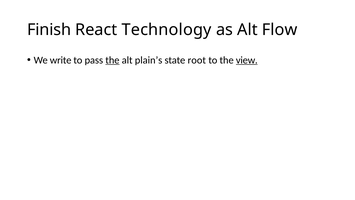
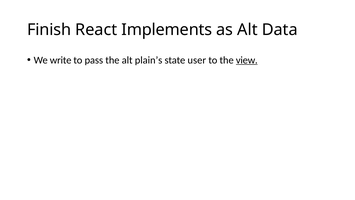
Technology: Technology -> Implements (167, 30)
Flow: Flow -> Data (280, 30)
the underline: present -> none (112, 60)
root: root -> user (197, 60)
